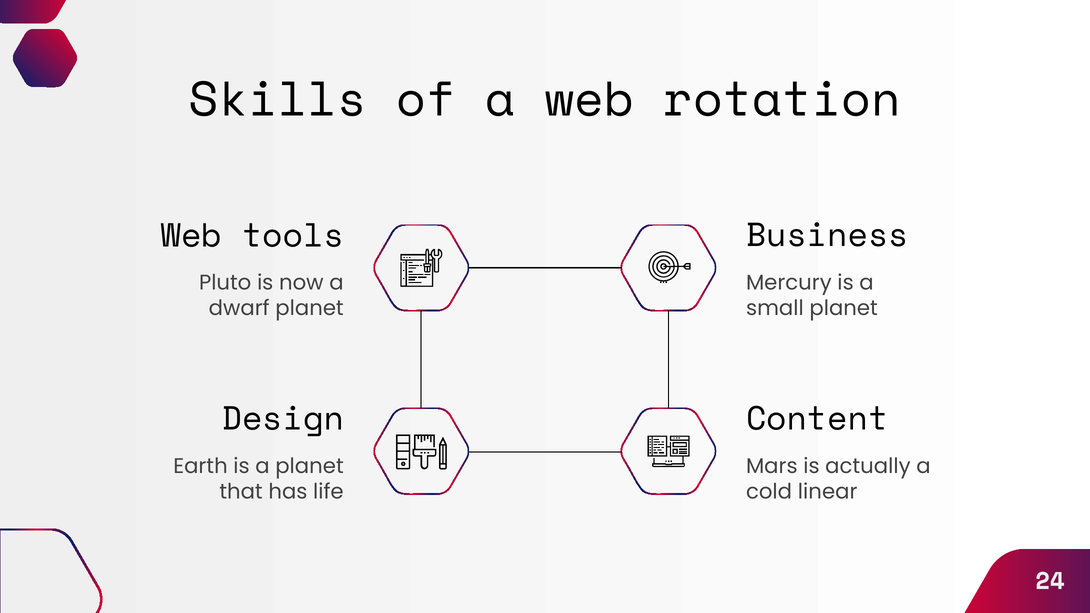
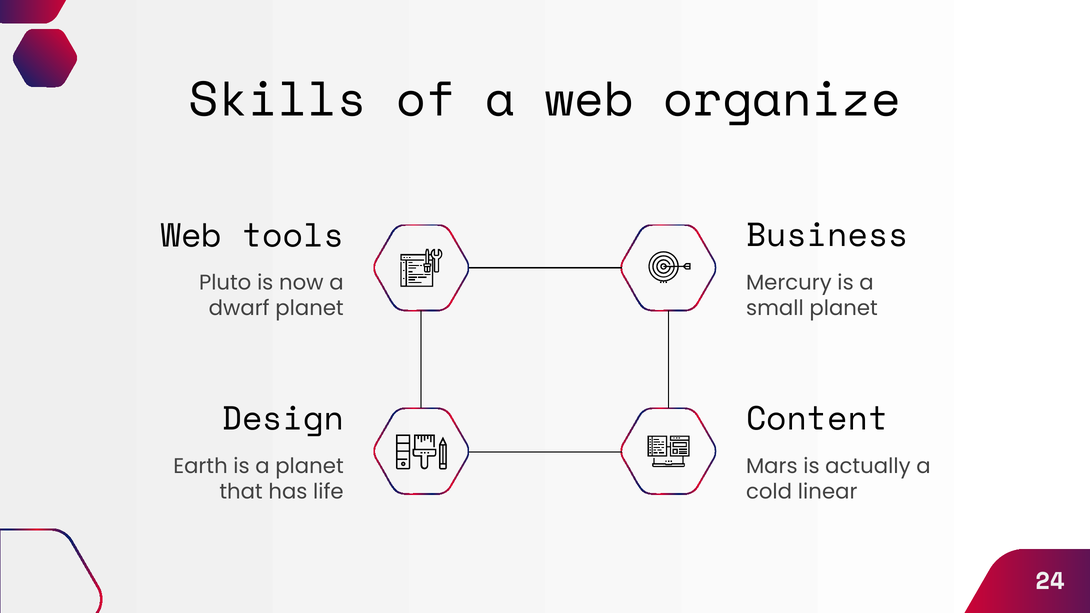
rotation: rotation -> organize (782, 100)
